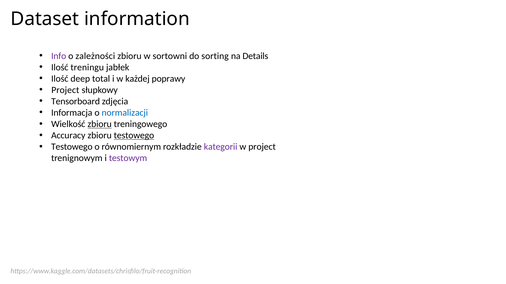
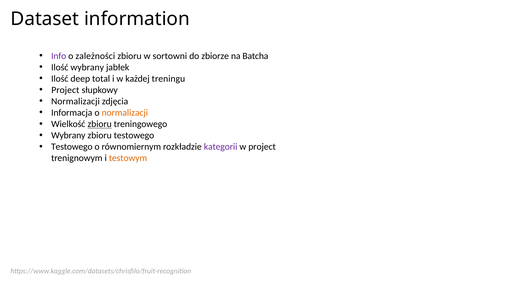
sorting: sorting -> zbiorze (215, 56)
Details: Details -> Batcha (255, 56)
Ilość treningu: treningu -> wybrany (87, 67)
poprawy: poprawy -> treningu (168, 79)
Tensorboard: Tensorboard -> Normalizacji (75, 102)
normalizacji colour: blue -> orange (125, 113)
Accuracy: Accuracy -> Wybrany (68, 136)
testowego underline: present -> none (134, 136)
testowym colour: purple -> orange (128, 158)
